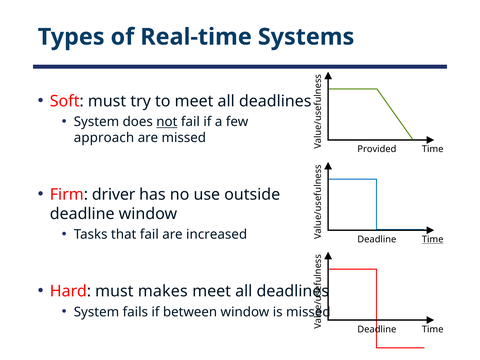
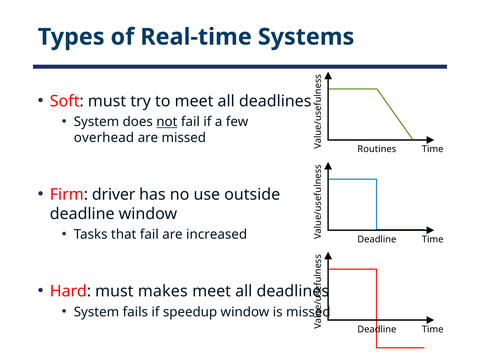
approach: approach -> overhead (104, 138)
Provided: Provided -> Routines (377, 149)
Time underline: present -> none (433, 239)
between: between -> speedup (190, 312)
